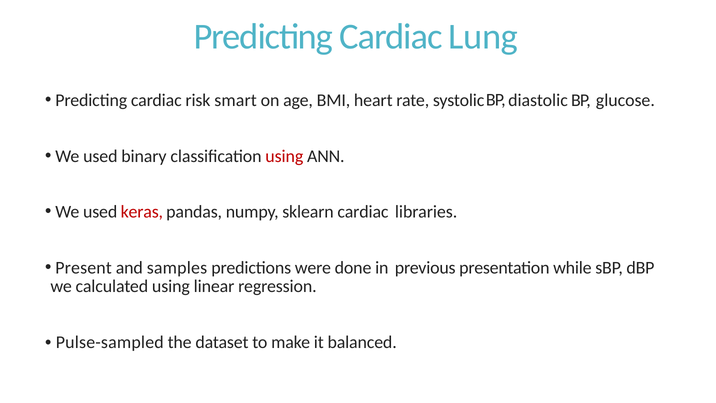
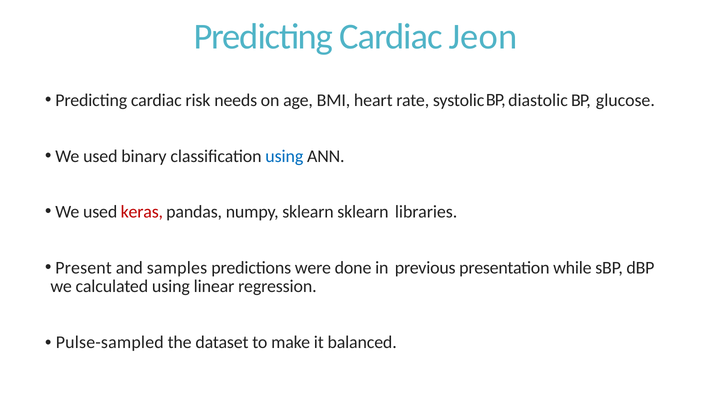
Lung: Lung -> Jeon (483, 37)
smart: smart -> needs (236, 100)
using colour: red -> blue (284, 156)
sklearn cardiac: cardiac -> sklearn (363, 212)
